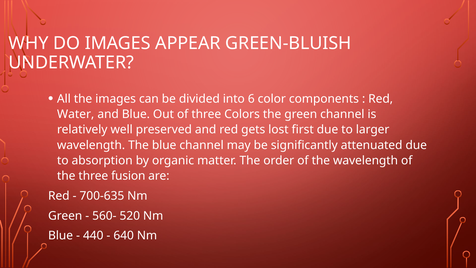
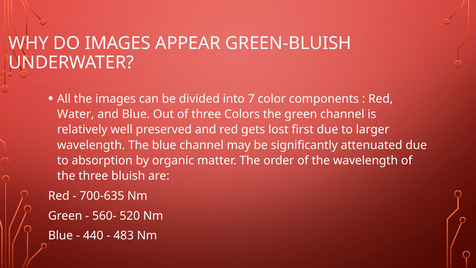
6: 6 -> 7 (251, 99)
fusion: fusion -> bluish (128, 176)
640: 640 -> 483 (124, 235)
